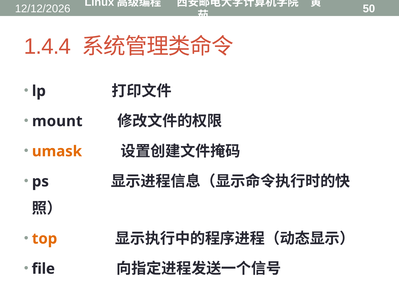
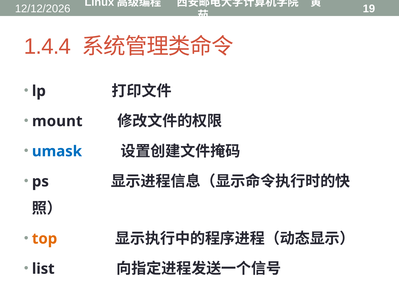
50: 50 -> 19 (369, 9)
umask colour: orange -> blue (57, 151)
file: file -> list (43, 268)
